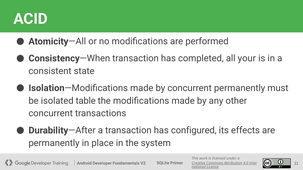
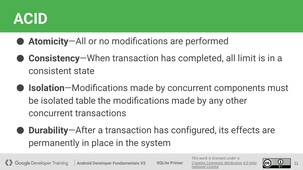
your: your -> limit (247, 58)
concurrent permanently: permanently -> components (240, 88)
